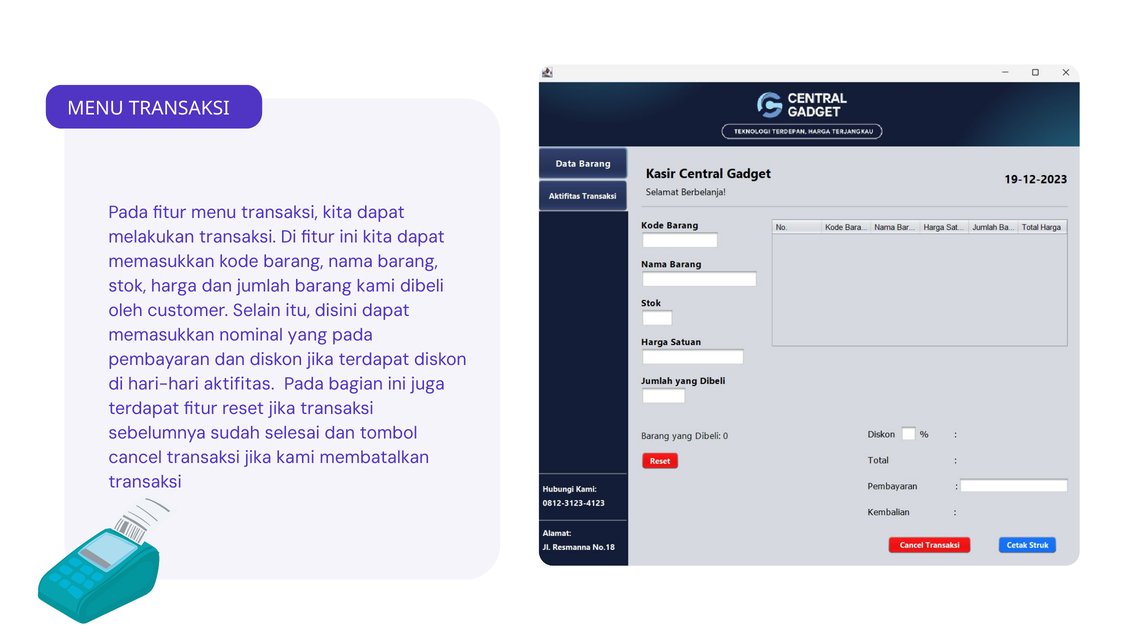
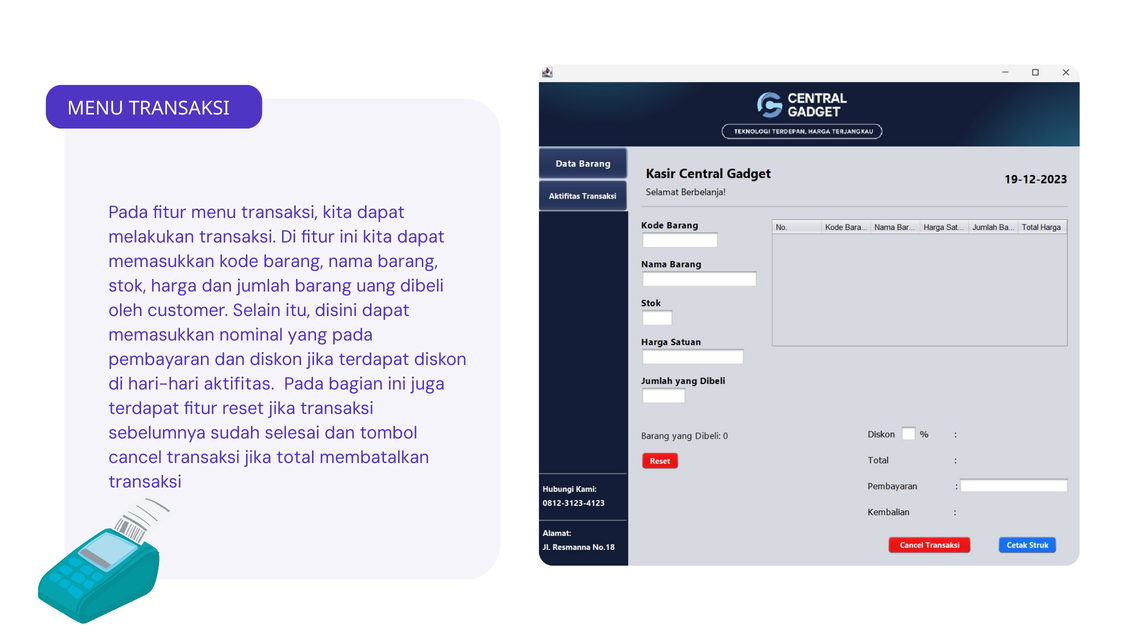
barang kami: kami -> uang (376, 286)
jika kami: kami -> total (296, 457)
